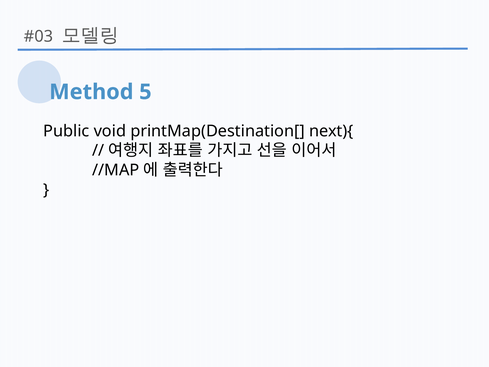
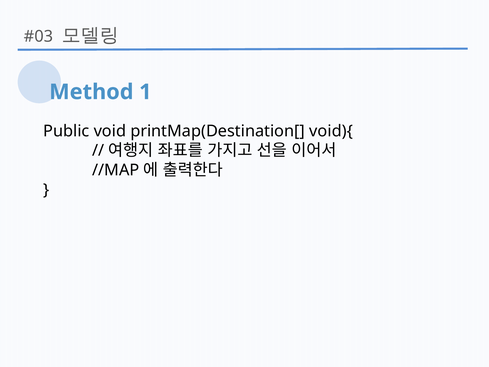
5: 5 -> 1 (145, 92)
next){: next){ -> void){ (331, 131)
